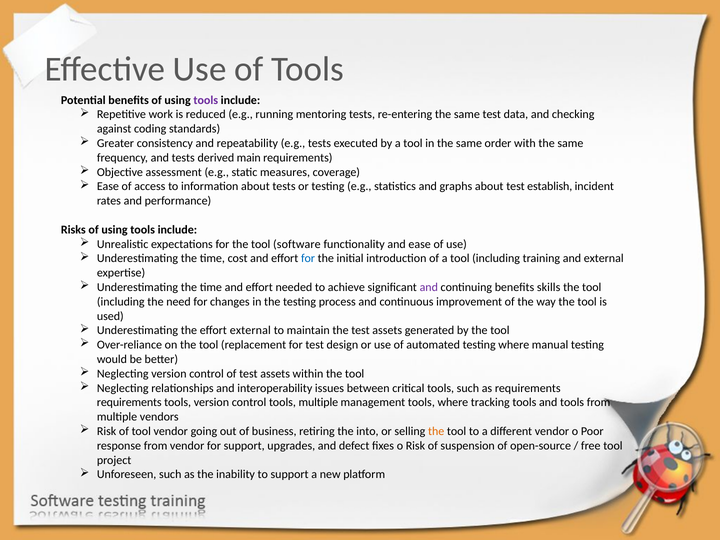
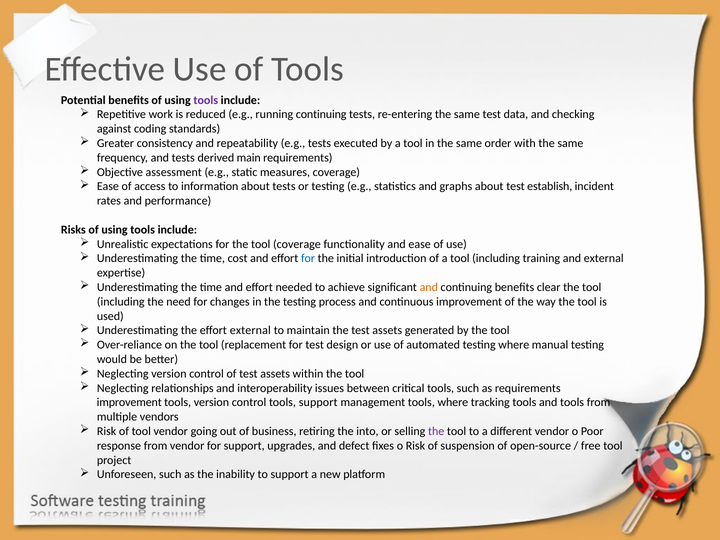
running mentoring: mentoring -> continuing (321, 115)
tool software: software -> coverage (297, 244)
and colour: purple -> orange (429, 287)
skills: skills -> clear (549, 287)
requirements: requirements -> improvement (129, 403)
tools multiple: multiple -> support (318, 403)
the colour: orange -> purple (436, 431)
